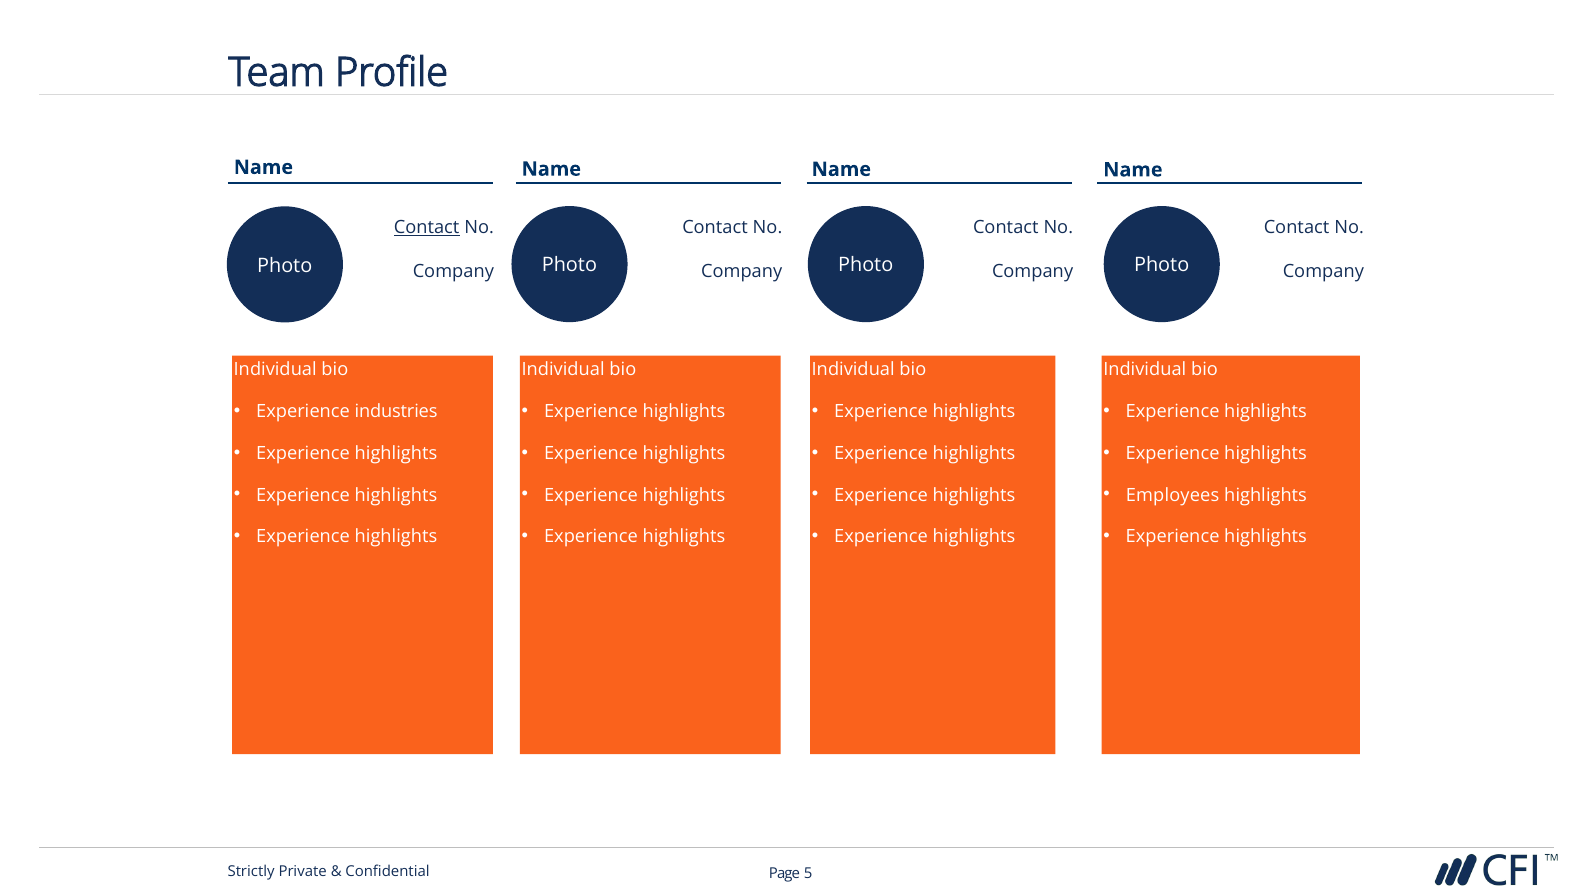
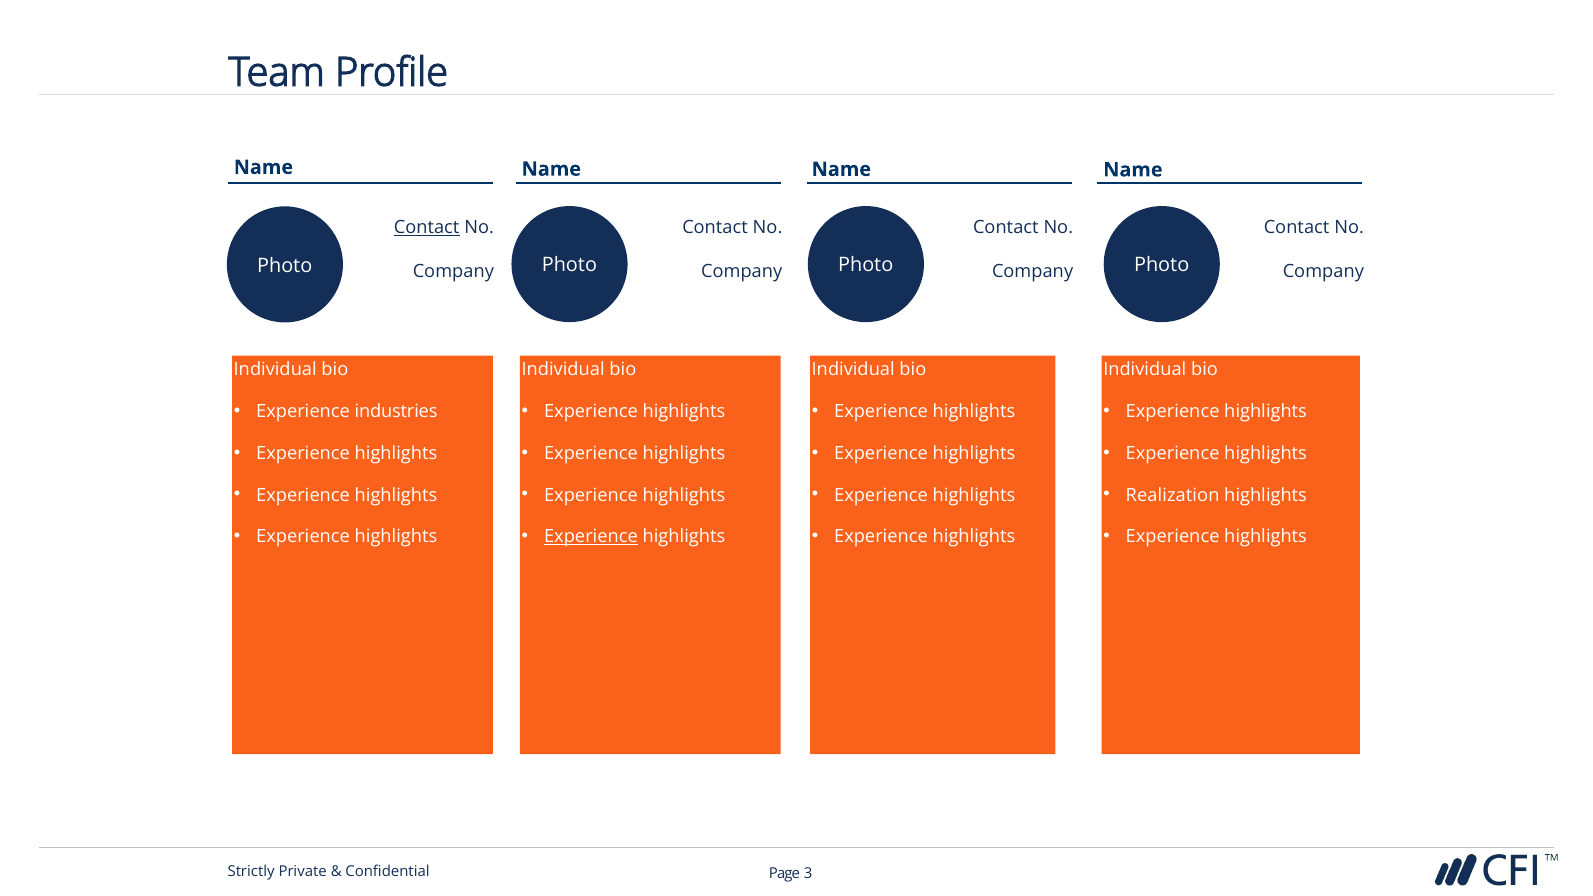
Employees: Employees -> Realization (1173, 495)
Experience underline: none -> present (591, 537)
5: 5 -> 3 (808, 874)
